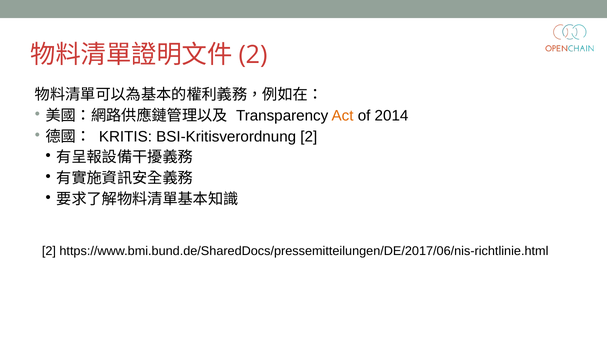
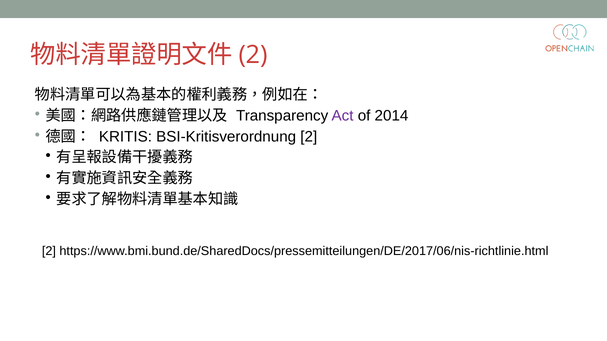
Act colour: orange -> purple (343, 116)
